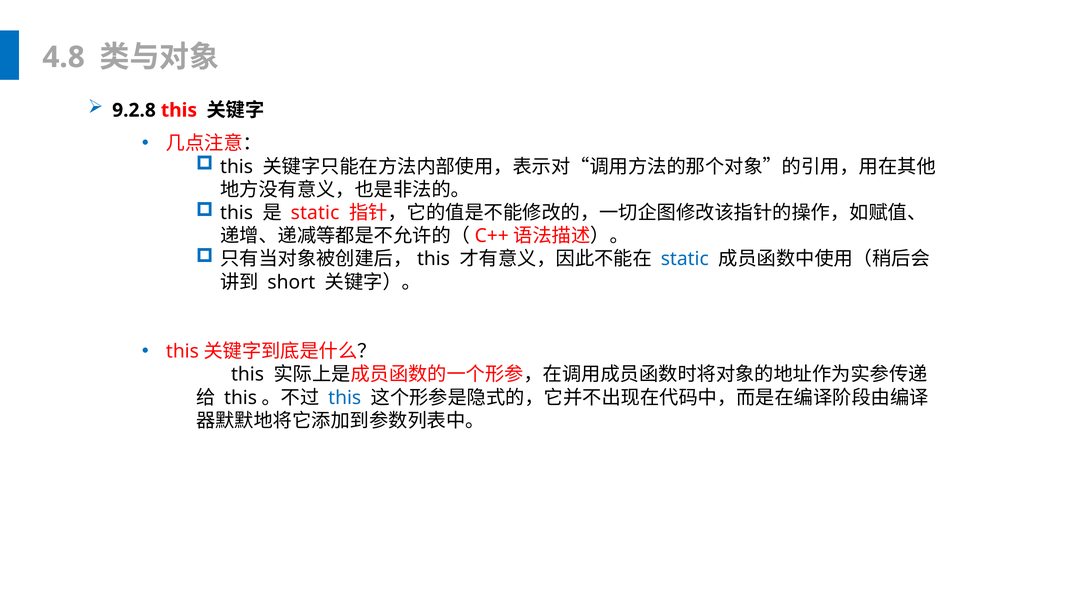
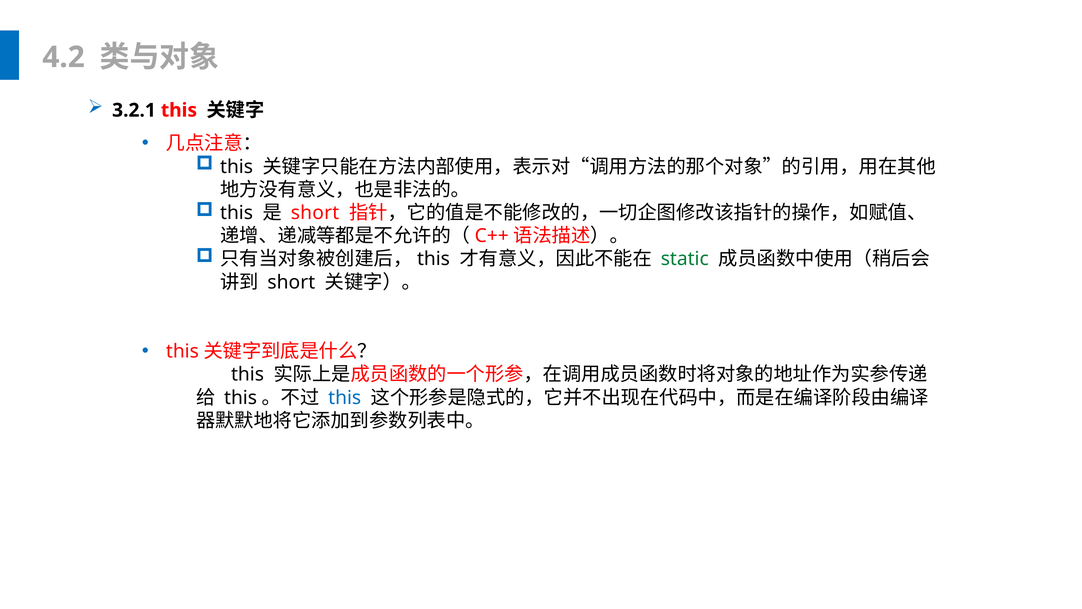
4.8: 4.8 -> 4.2 (64, 57)
9.2.8: 9.2.8 -> 3.2.1 (134, 110)
static: static -> short (315, 213)
static colour: blue -> green (685, 259)
